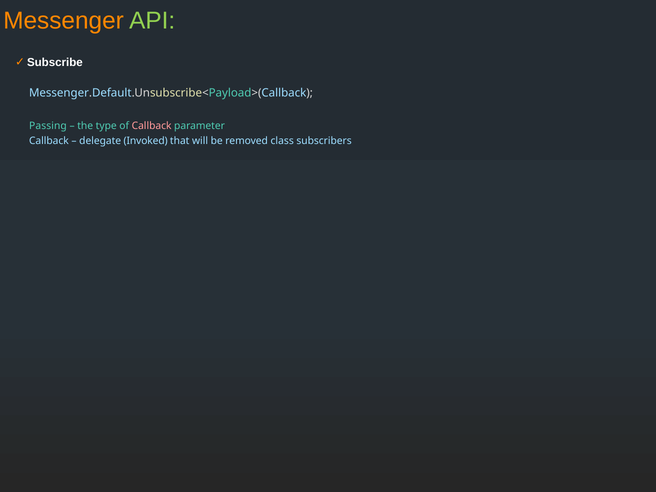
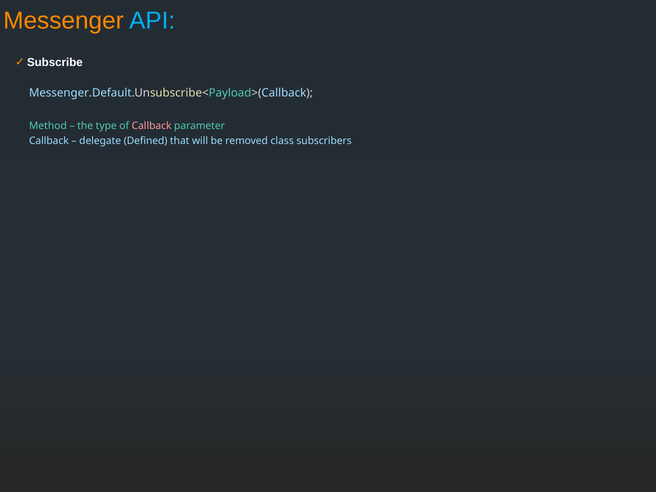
API colour: light green -> light blue (152, 21)
Passing: Passing -> Method (48, 126)
Invoked: Invoked -> Defined (146, 141)
